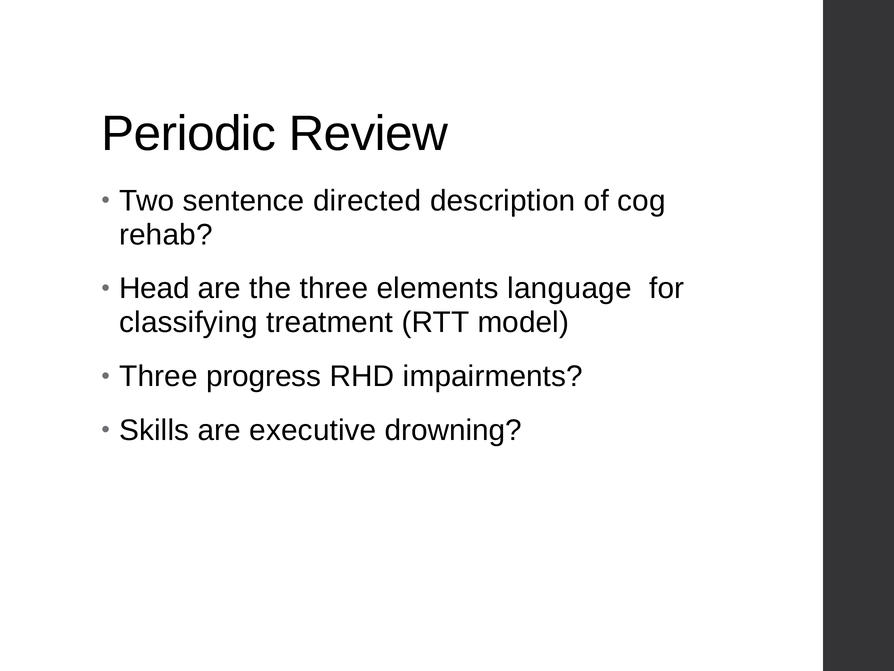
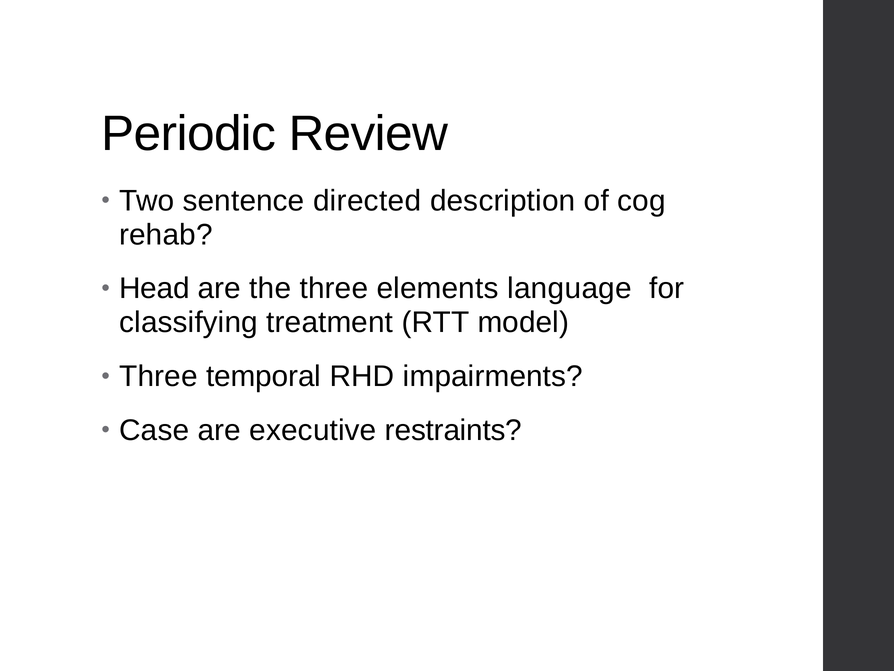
progress: progress -> temporal (264, 376)
Skills: Skills -> Case (154, 430)
drowning: drowning -> restraints (453, 430)
